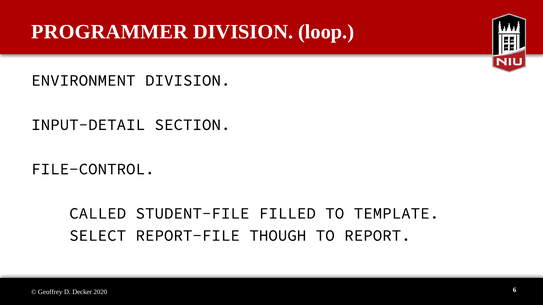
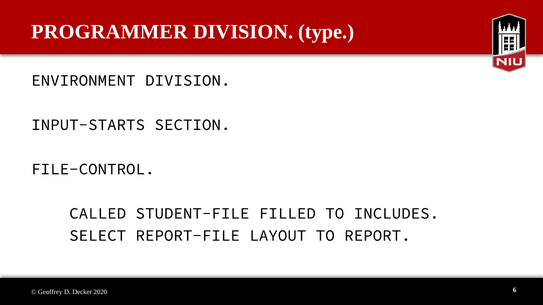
loop: loop -> type (326, 32)
INPUT-DETAIL: INPUT-DETAIL -> INPUT-STARTS (88, 125)
TEMPLATE: TEMPLATE -> INCLUDES (396, 214)
THOUGH: THOUGH -> LAYOUT (278, 236)
